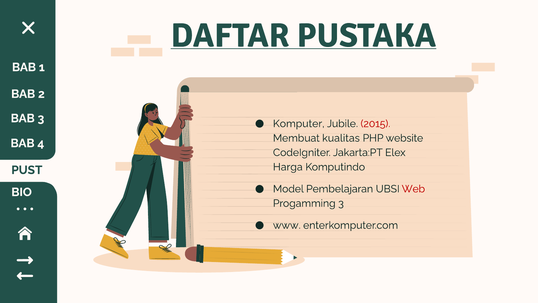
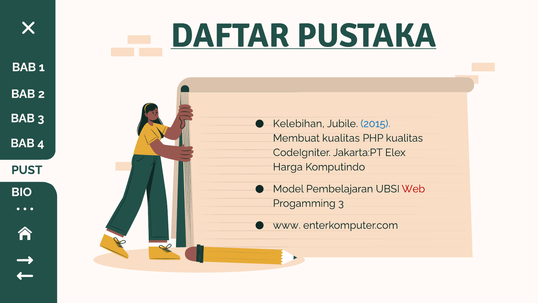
Komputer: Komputer -> Kelebihan (299, 124)
2015 colour: red -> blue (375, 124)
PHP website: website -> kualitas (404, 138)
